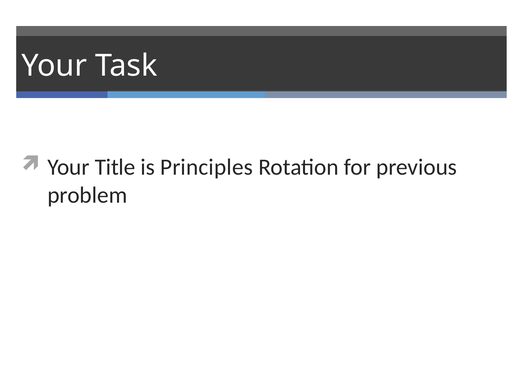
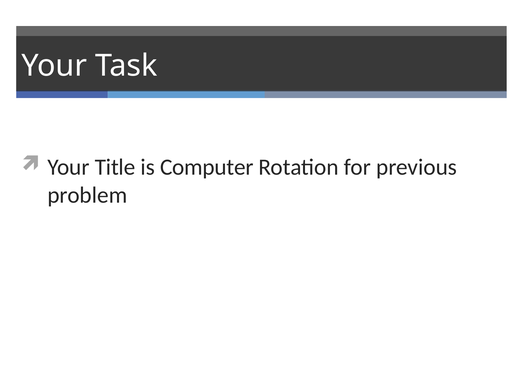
Principles: Principles -> Computer (207, 167)
